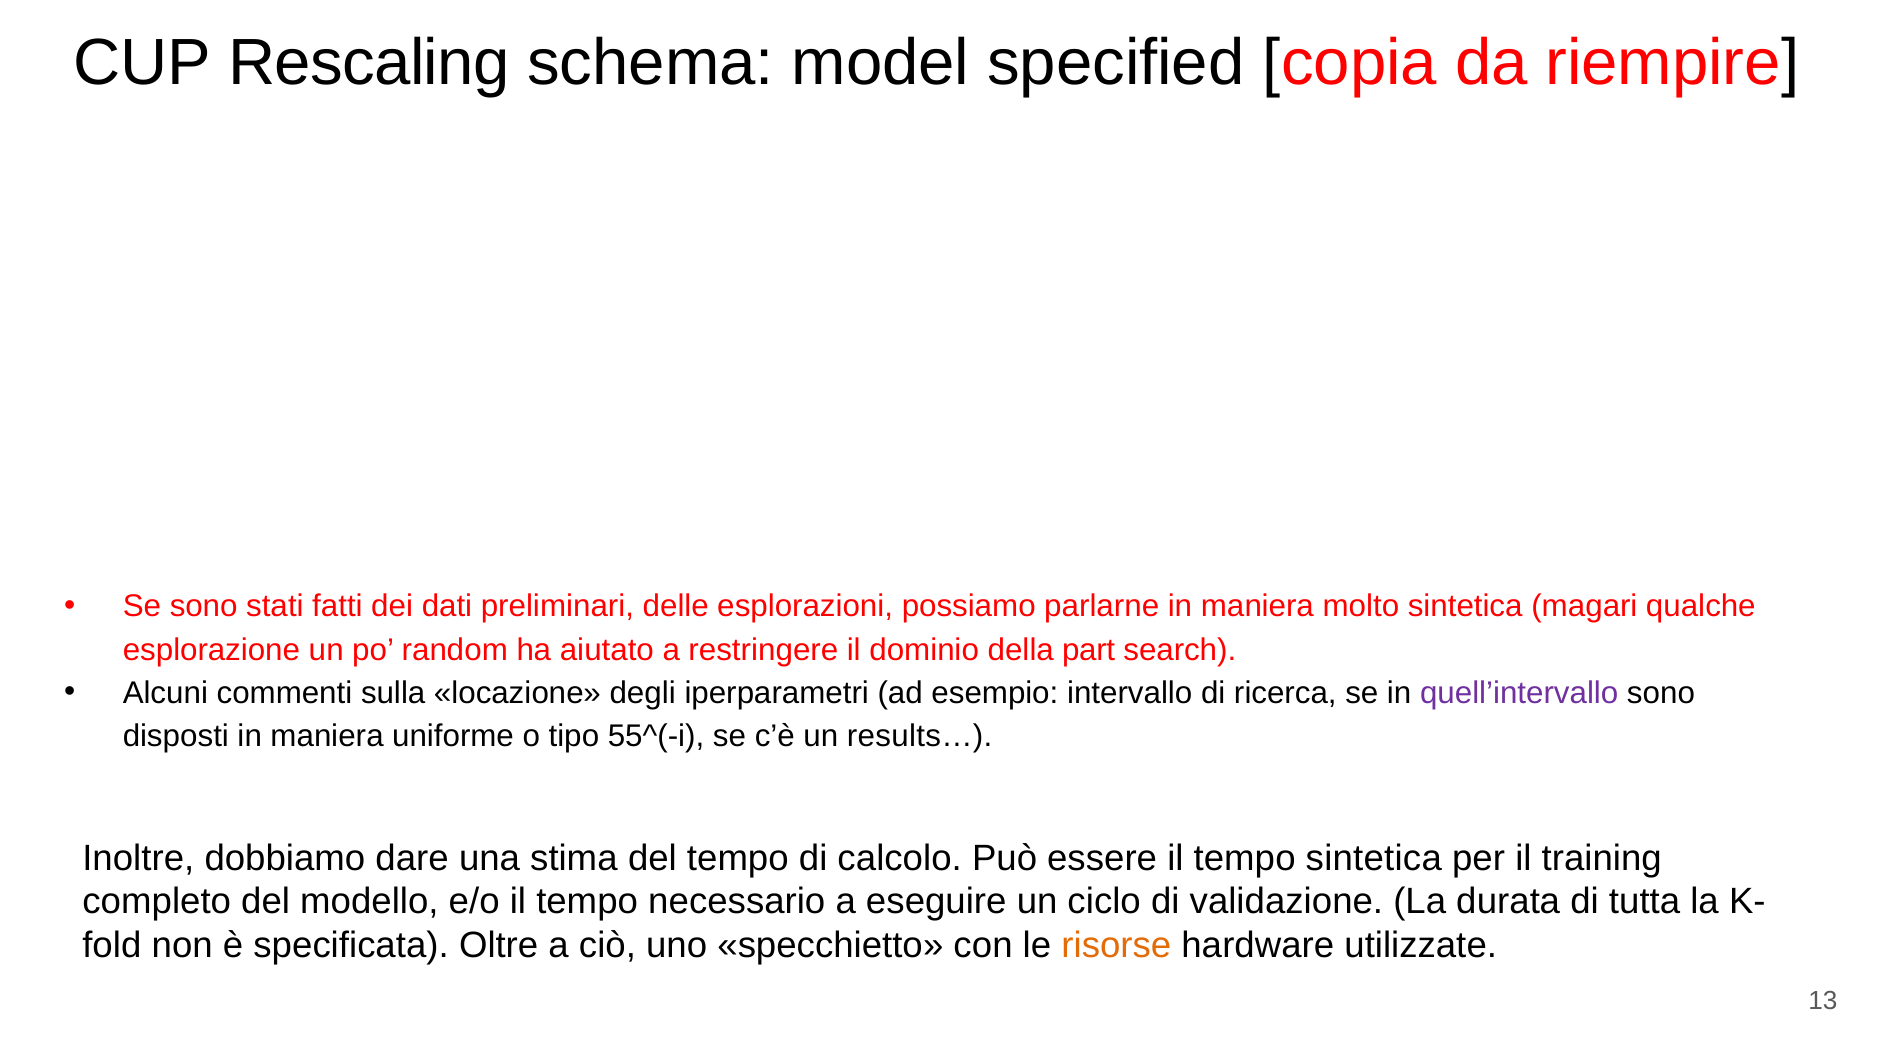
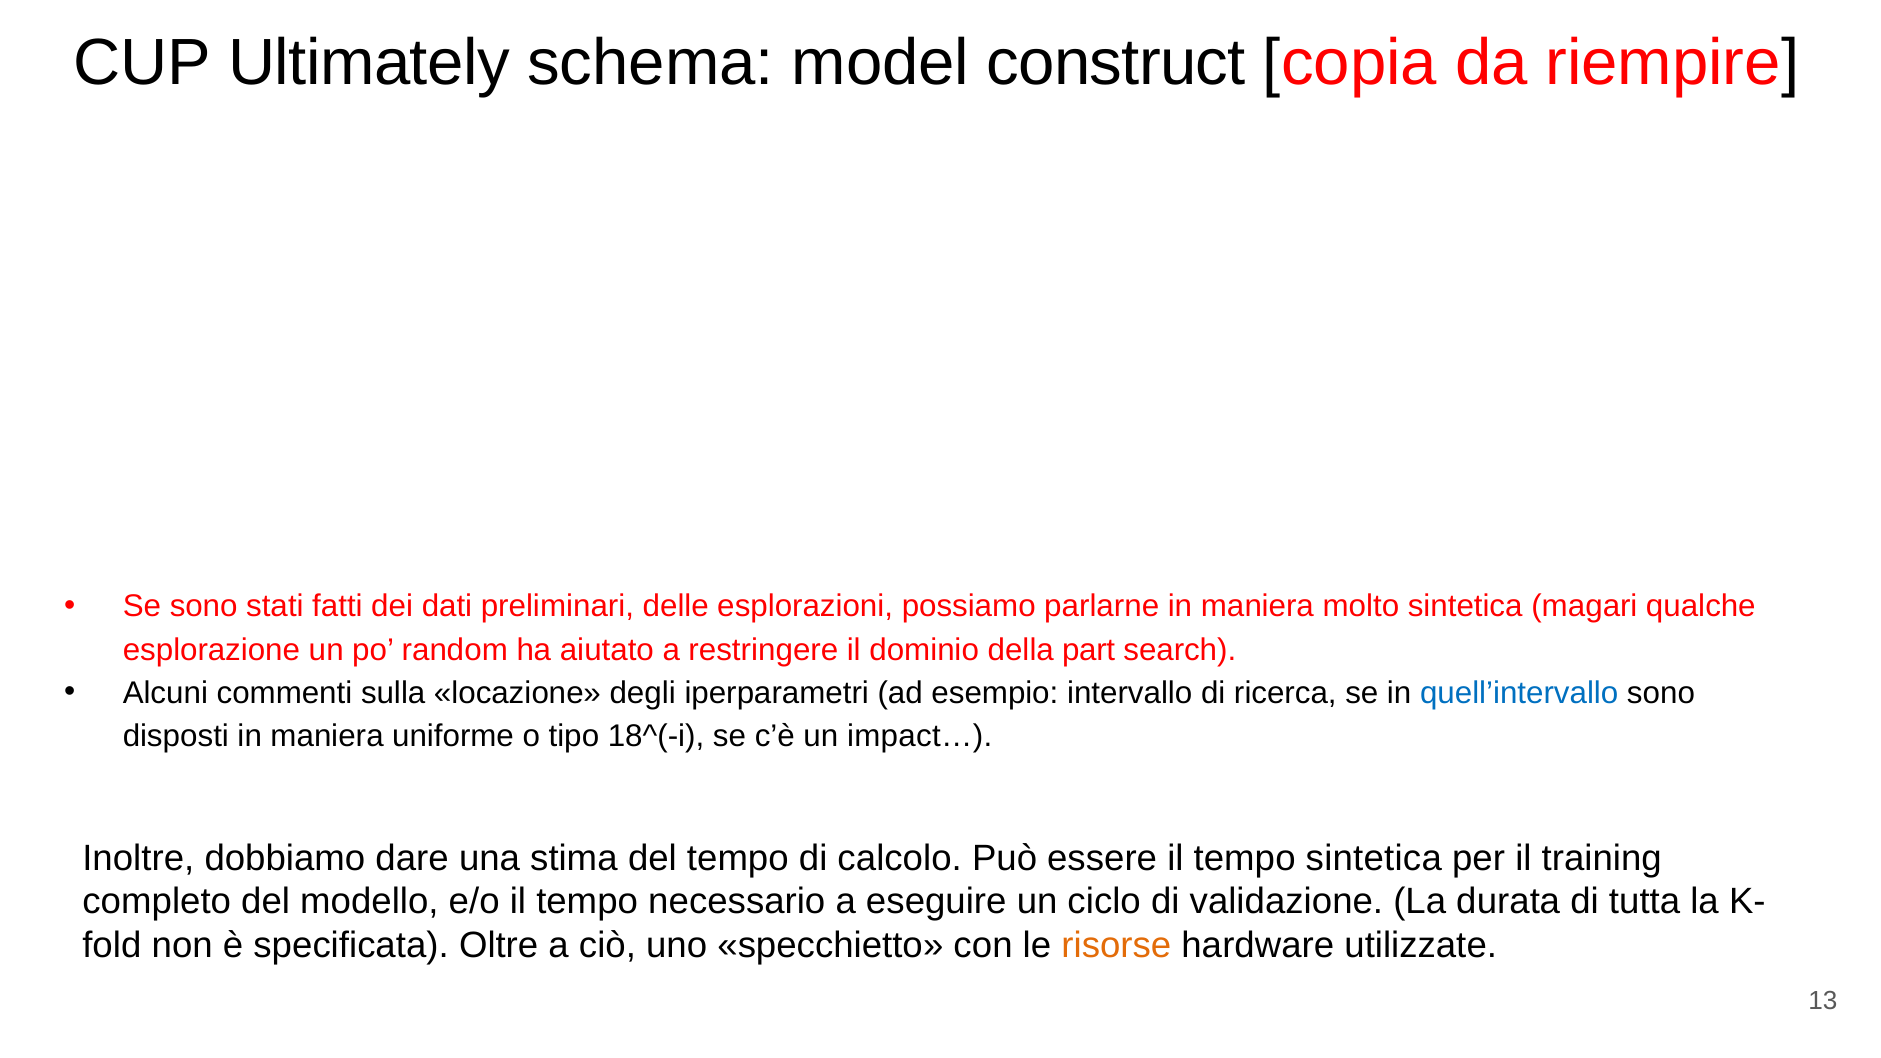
Rescaling: Rescaling -> Ultimately (369, 63)
specified: specified -> construct (1116, 63)
quell’intervallo colour: purple -> blue (1519, 693)
55^(-i: 55^(-i -> 18^(-i (656, 736)
results…: results… -> impact… (920, 736)
